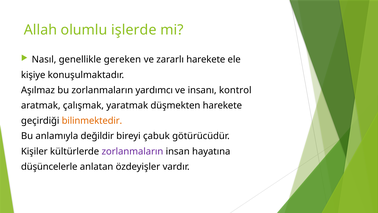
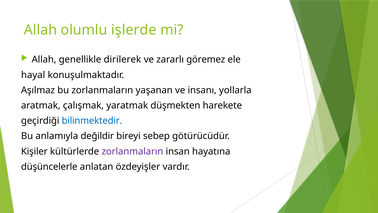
Nasıl: Nasıl -> Allah (44, 59)
gereken: gereken -> dirilerek (122, 59)
zararlı harekete: harekete -> göremez (206, 59)
kişiye: kişiye -> hayal (33, 75)
yardımcı: yardımcı -> yaşanan (154, 90)
kontrol: kontrol -> yollarla (235, 90)
bilinmektedir colour: orange -> blue (92, 121)
çabuk: çabuk -> sebep (156, 136)
